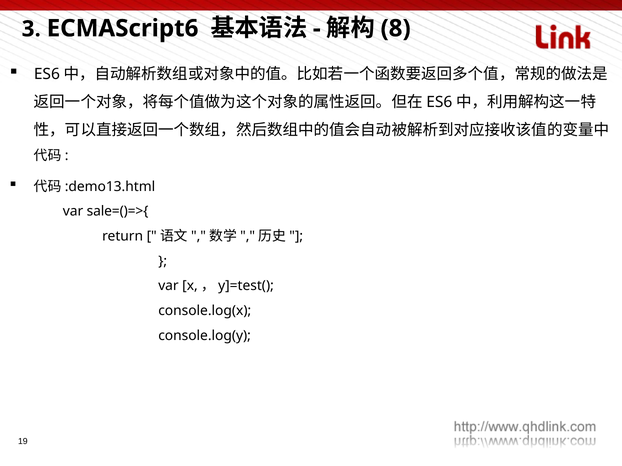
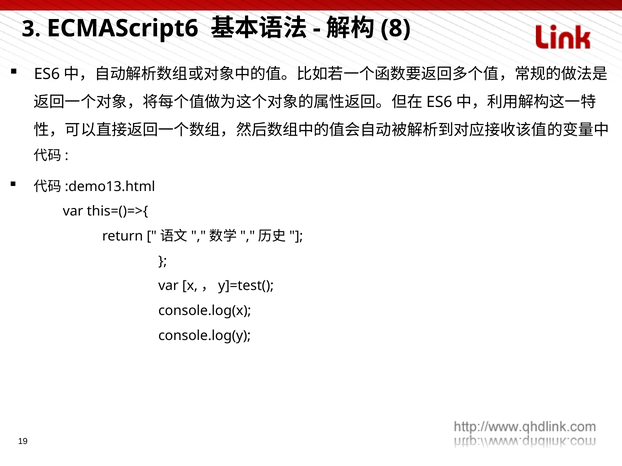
sale=()=>{: sale=()=>{ -> this=()=>{ (117, 212)
